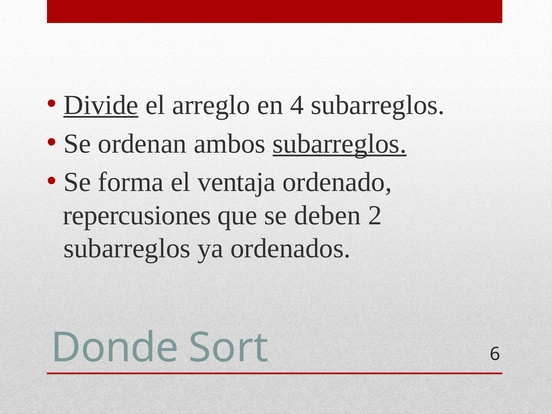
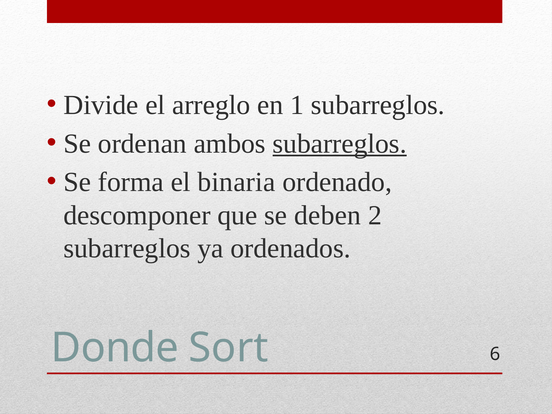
Divide underline: present -> none (101, 105)
4: 4 -> 1 (297, 105)
ventaja: ventaja -> binaria (236, 182)
repercusiones: repercusiones -> descomponer (137, 215)
